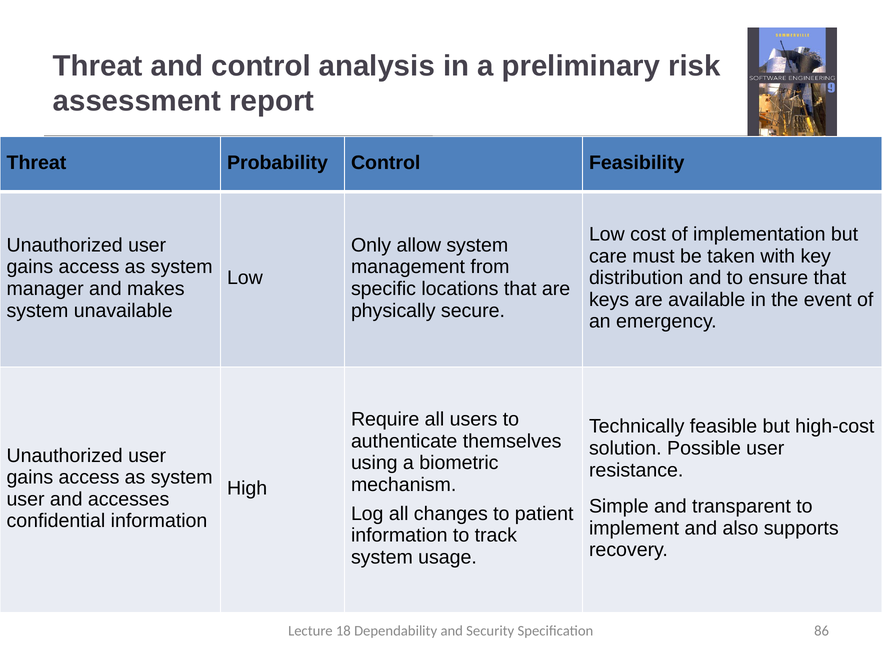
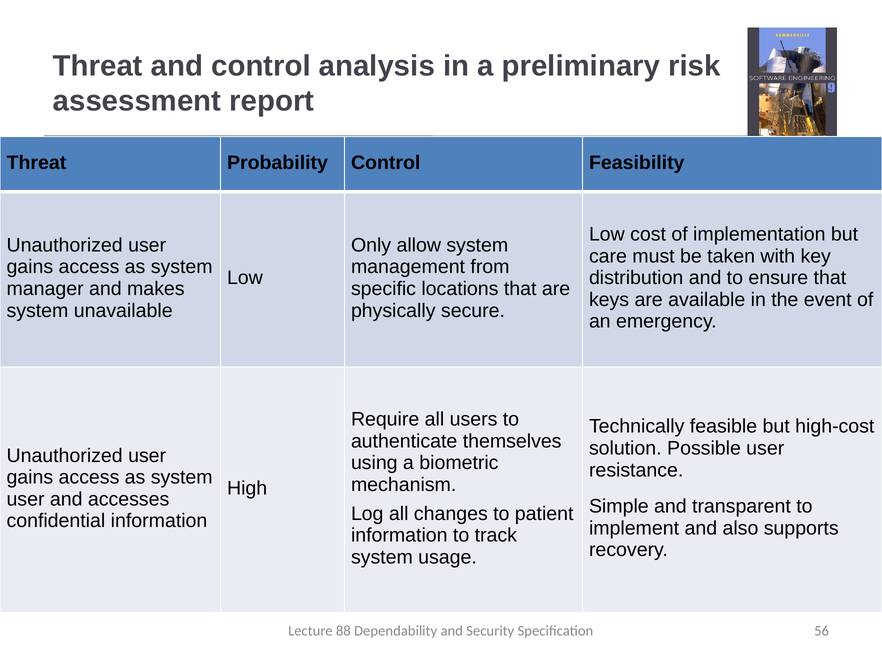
18: 18 -> 88 (343, 632)
86: 86 -> 56 (822, 632)
